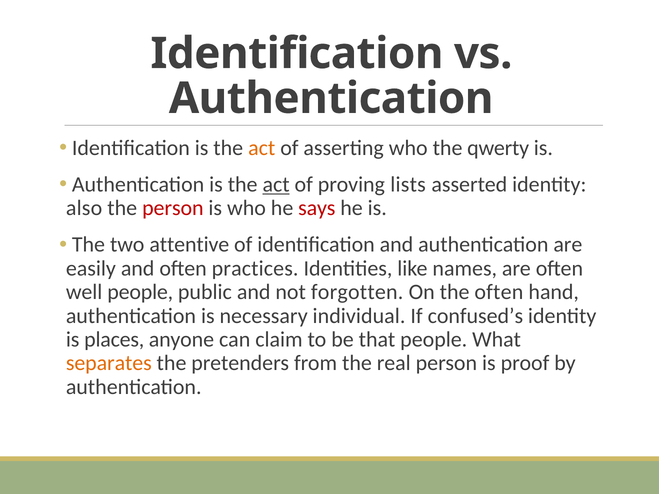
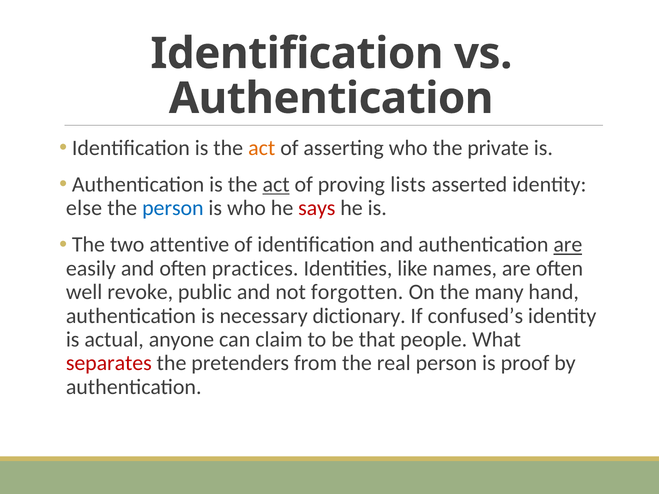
qwerty: qwerty -> private (498, 148)
also: also -> else (84, 208)
person colour: red -> blue (173, 208)
are underline: none -> present (568, 245)
well people: people -> revoke (140, 292)
the often: often -> many (499, 292)
individual: individual -> dictionary (359, 316)
places: places -> actual (114, 340)
separates colour: orange -> red (109, 363)
